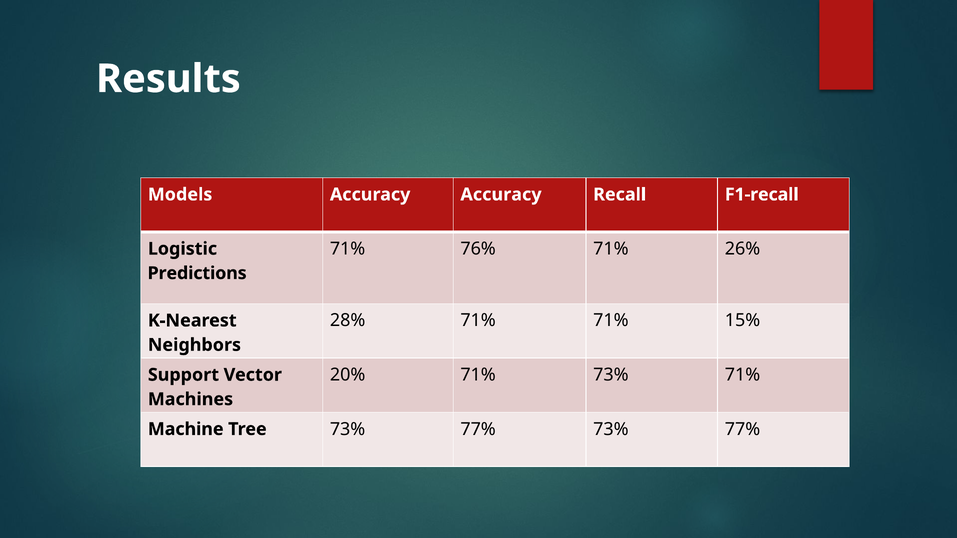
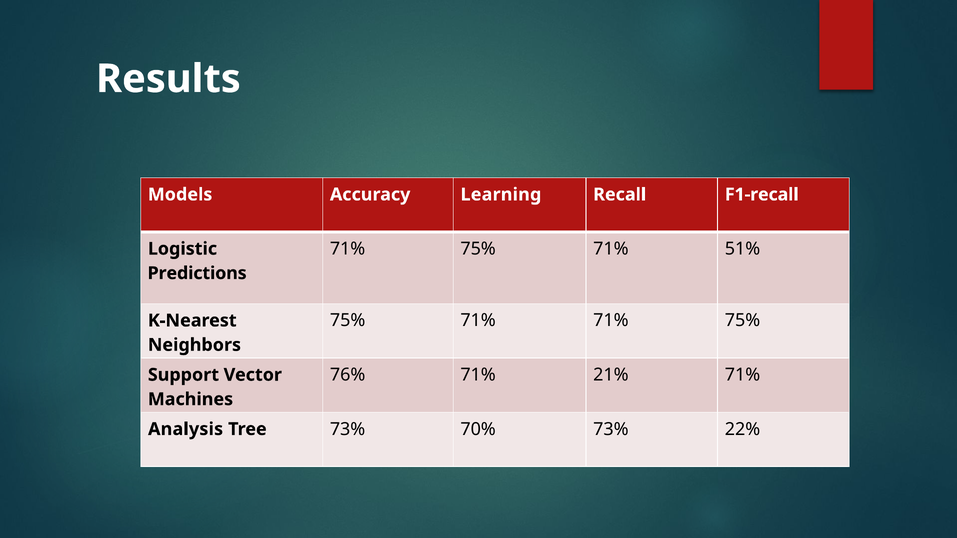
Accuracy Accuracy: Accuracy -> Learning (501, 195)
76%: 76% -> 75% (478, 249)
26%: 26% -> 51% (743, 249)
28%: 28% -> 75% (348, 321)
71% 71% 15%: 15% -> 75% (743, 321)
20%: 20% -> 76% (348, 375)
71% 73%: 73% -> 21% (611, 375)
Machine: Machine -> Analysis (186, 429)
Tree 73% 77%: 77% -> 70% (478, 429)
77%: 77% -> 22% (743, 429)
